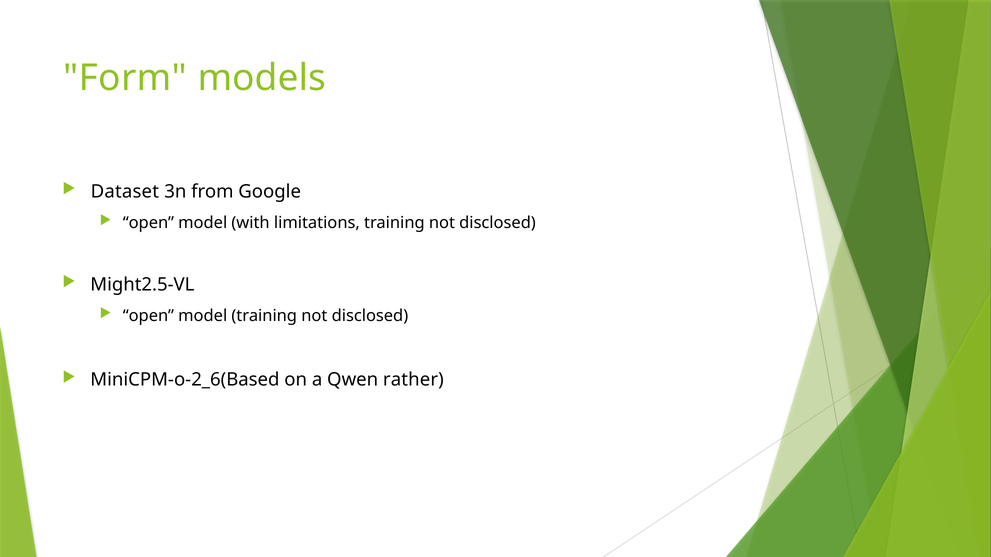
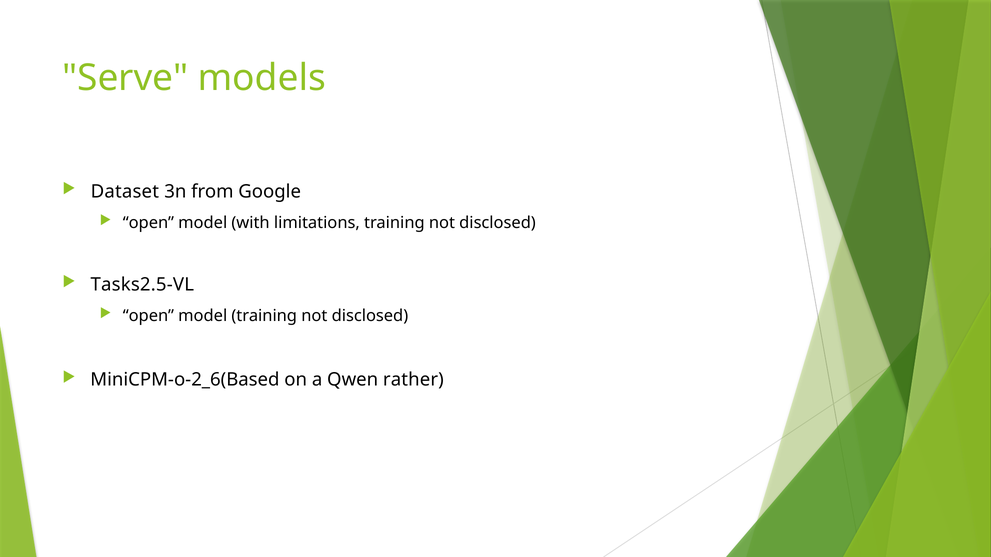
Form: Form -> Serve (125, 78)
Might2.5-VL: Might2.5-VL -> Tasks2.5-VL (142, 285)
